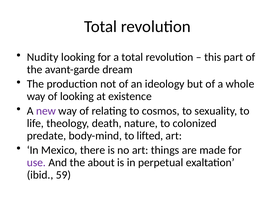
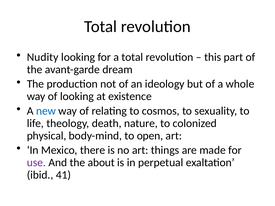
new colour: purple -> blue (46, 111)
predate: predate -> physical (47, 136)
lifted: lifted -> open (150, 136)
59: 59 -> 41 (63, 175)
